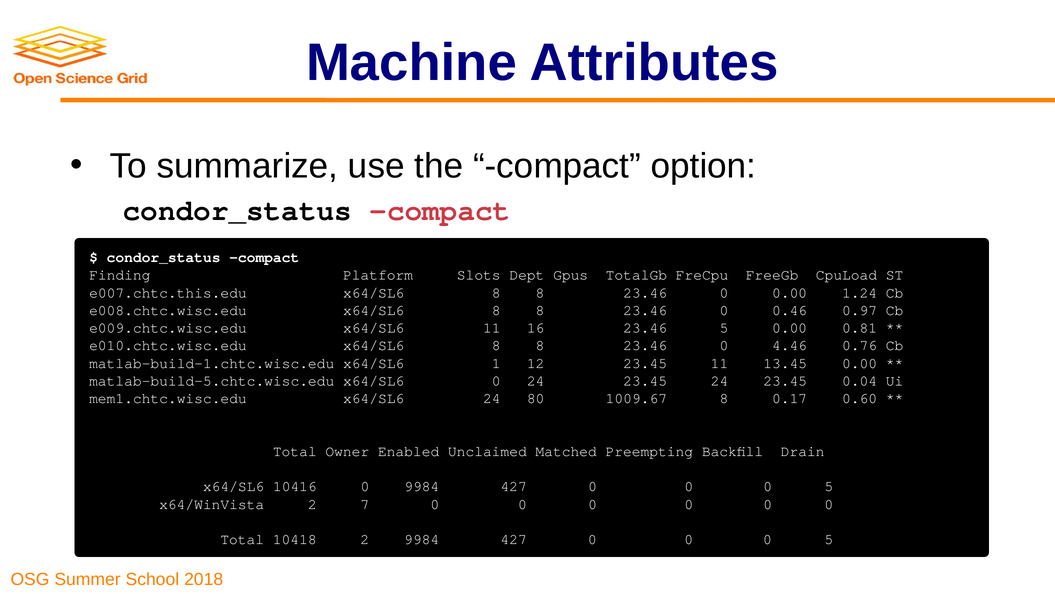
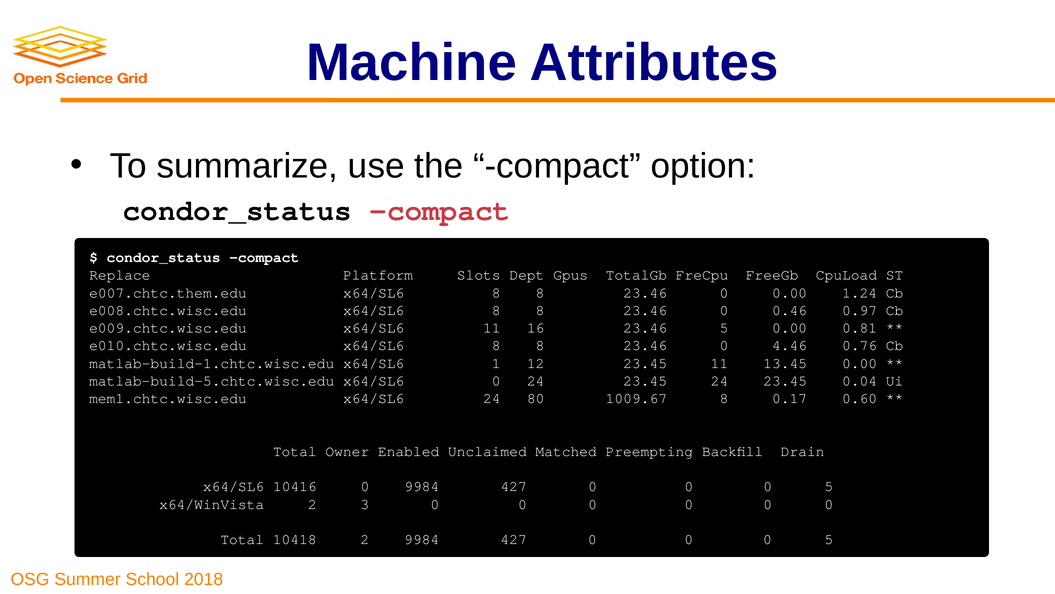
Finding: Finding -> Replace (120, 275)
e007.chtc.this.edu: e007.chtc.this.edu -> e007.chtc.them.edu (168, 292)
7: 7 -> 3 (365, 504)
